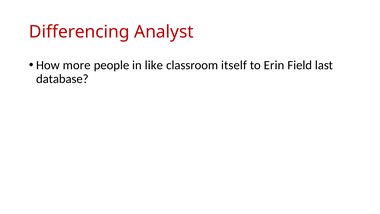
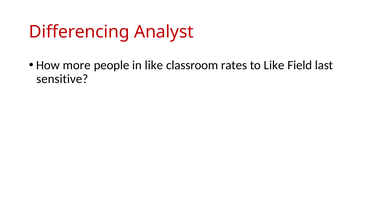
itself: itself -> rates (234, 65)
to Erin: Erin -> Like (274, 65)
database: database -> sensitive (62, 79)
